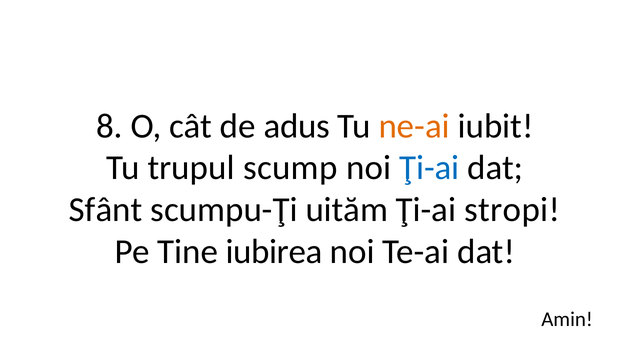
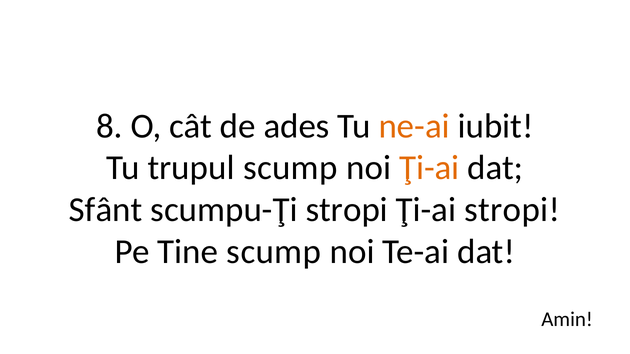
adus: adus -> ades (297, 126)
Ţi-ai colour: blue -> orange (429, 168)
scumpu-Ţi uităm: uităm -> stropi (347, 210)
Tine iubirea: iubirea -> scump (274, 252)
